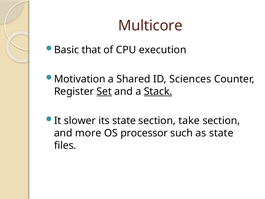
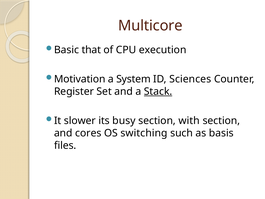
Shared: Shared -> System (133, 79)
Set underline: present -> none (104, 91)
its state: state -> busy (124, 121)
take: take -> with (189, 121)
more: more -> cores (88, 133)
processor: processor -> switching (144, 133)
as state: state -> basis (221, 133)
